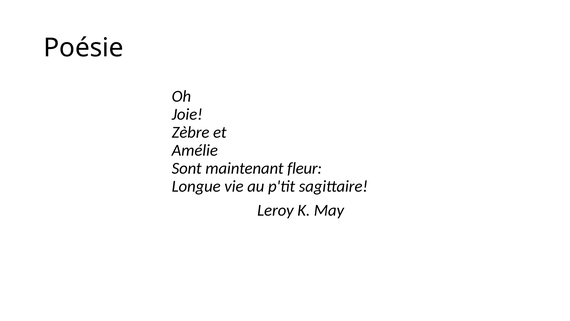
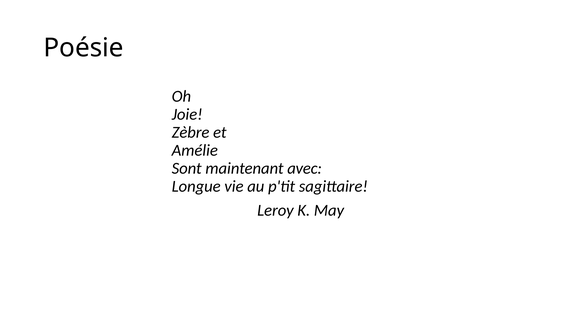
fleur: fleur -> avec (305, 168)
